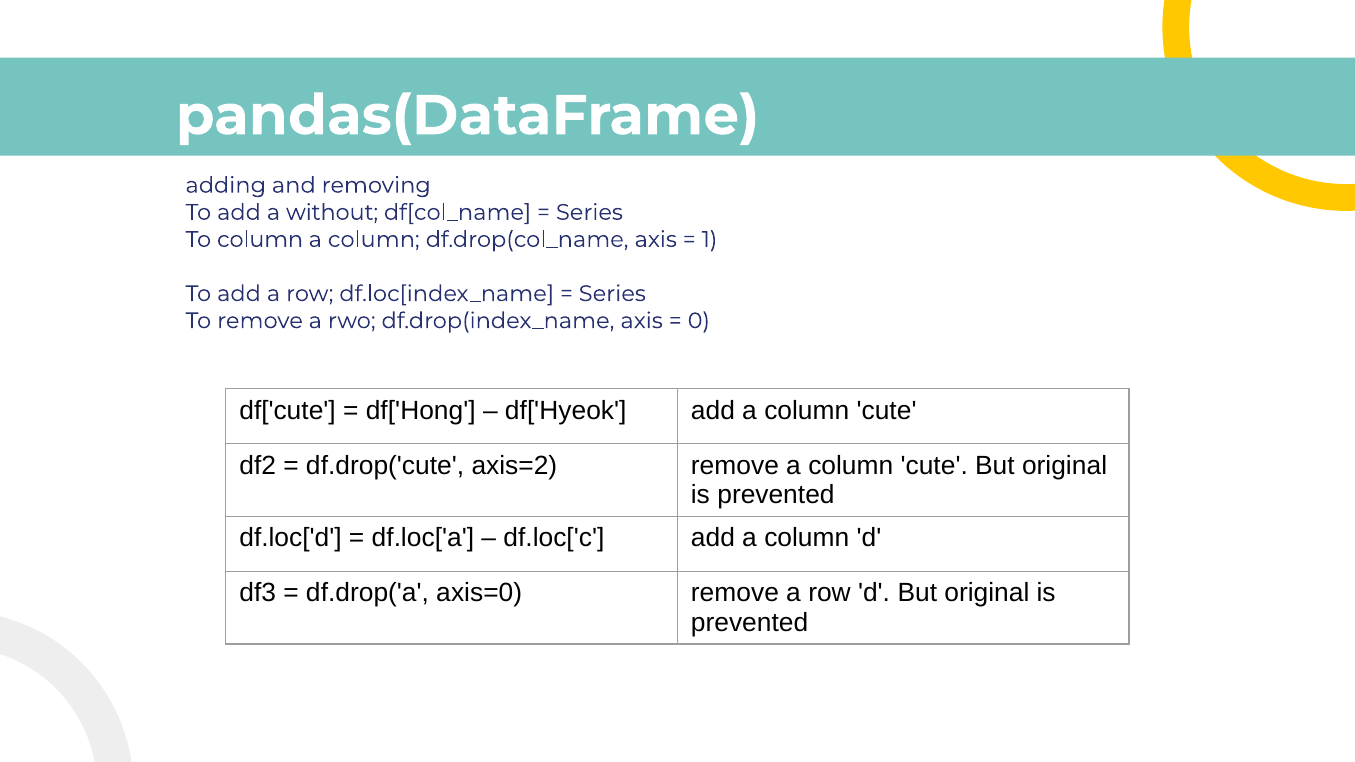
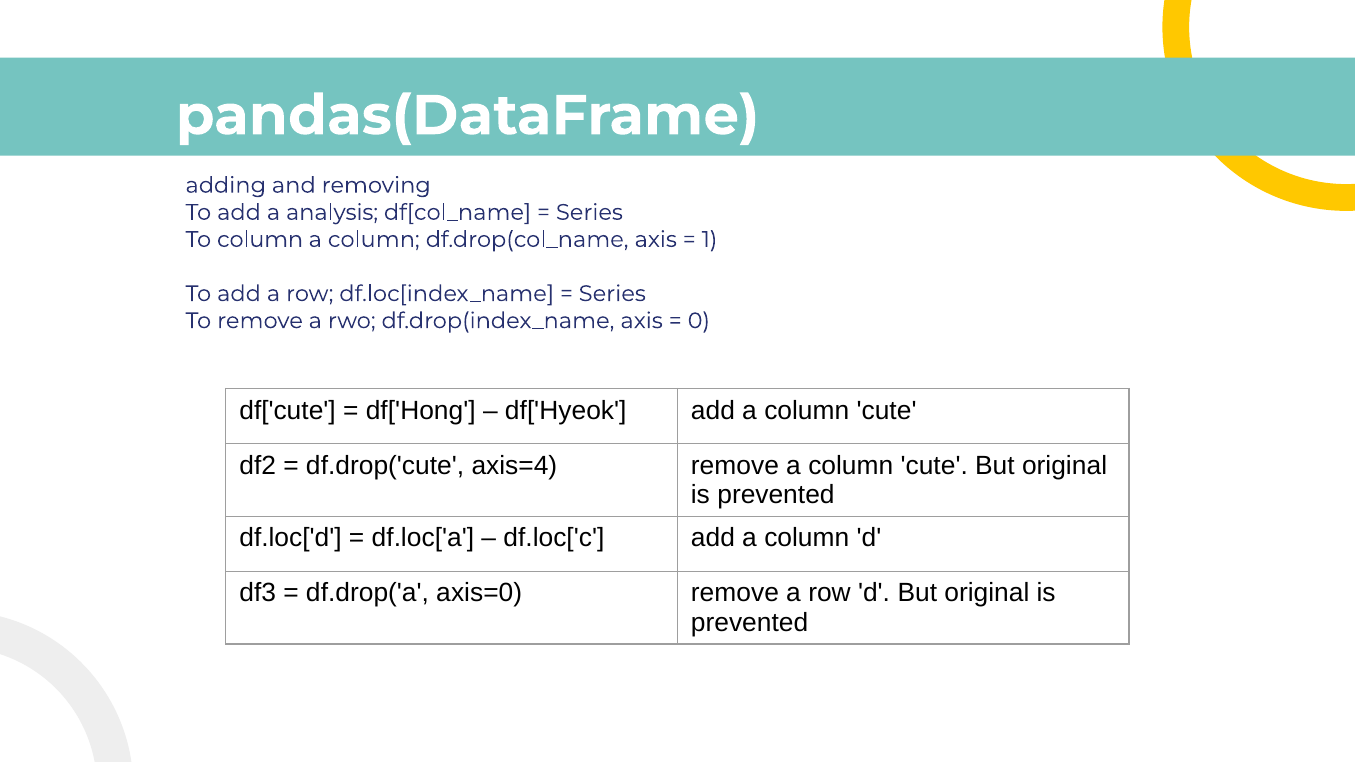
without: without -> analysis (332, 212)
axis=2: axis=2 -> axis=4 (514, 466)
